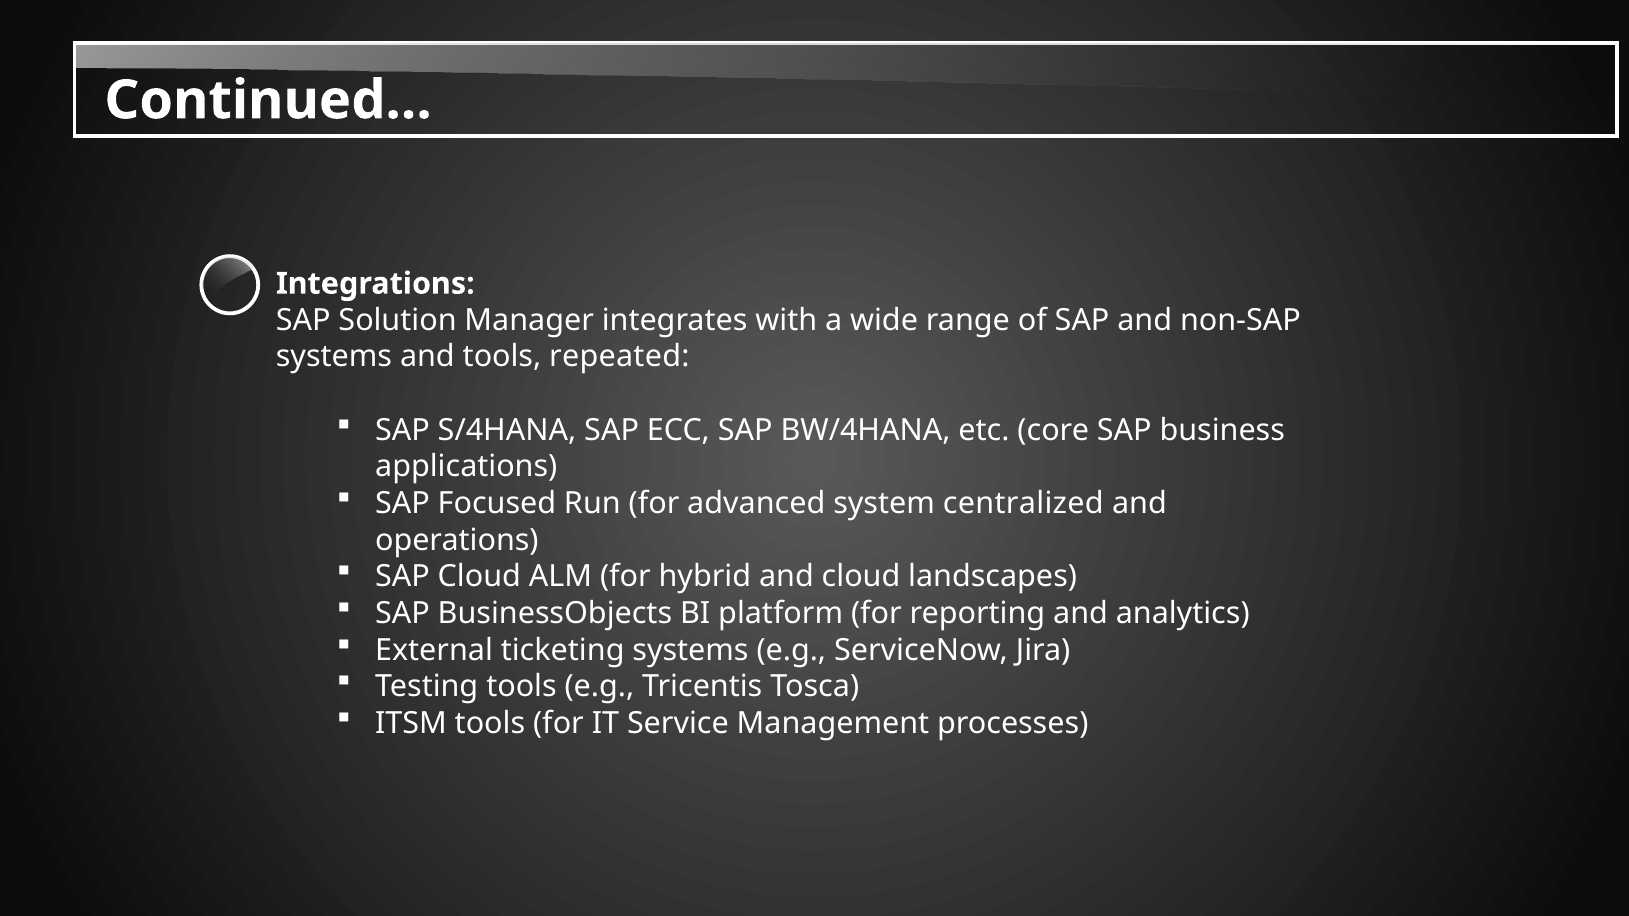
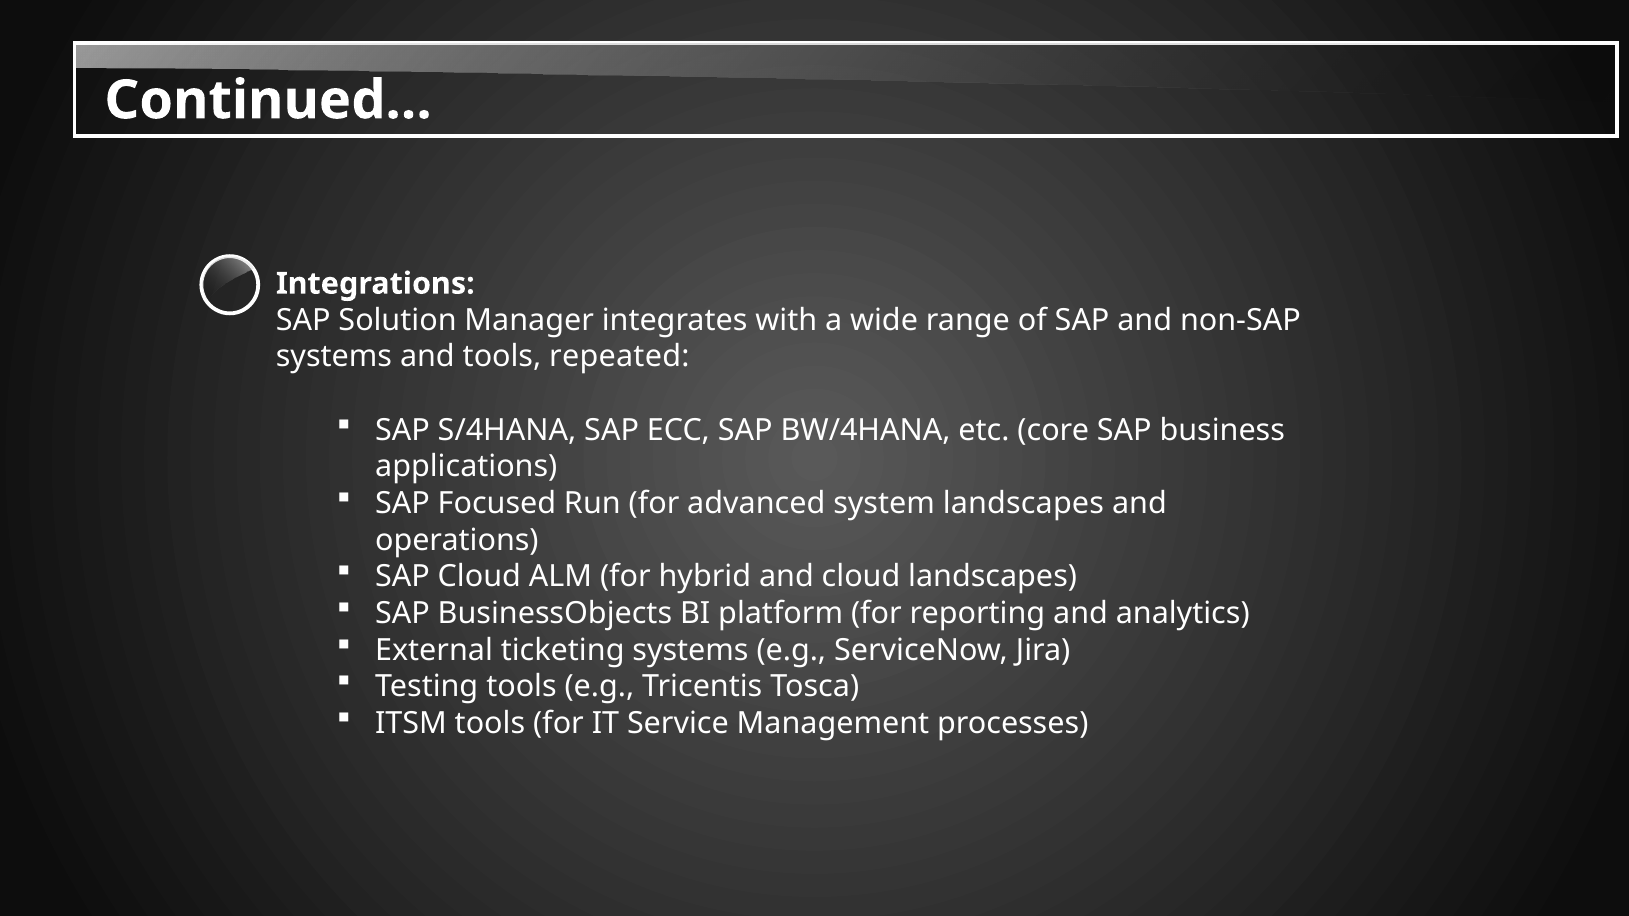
system centralized: centralized -> landscapes (1023, 504)
